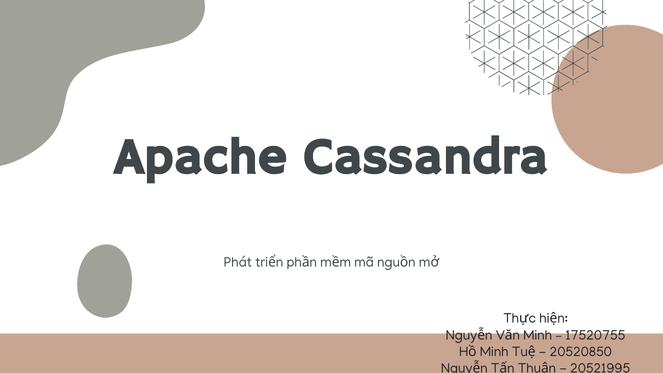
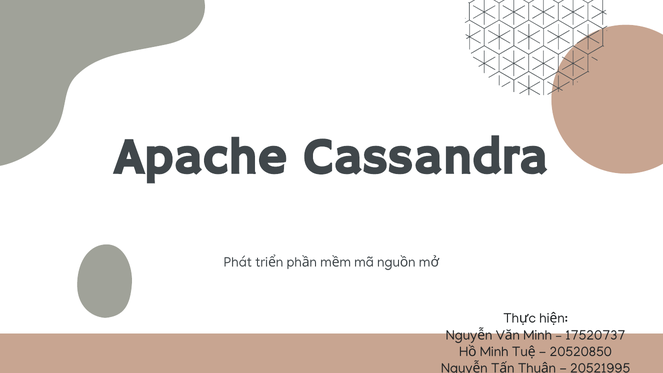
17520755: 17520755 -> 17520737 (595, 335)
